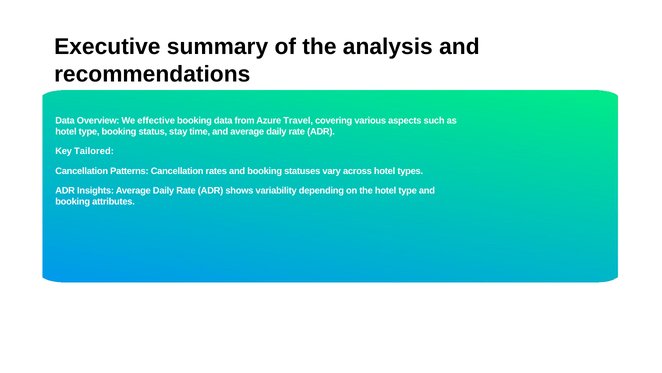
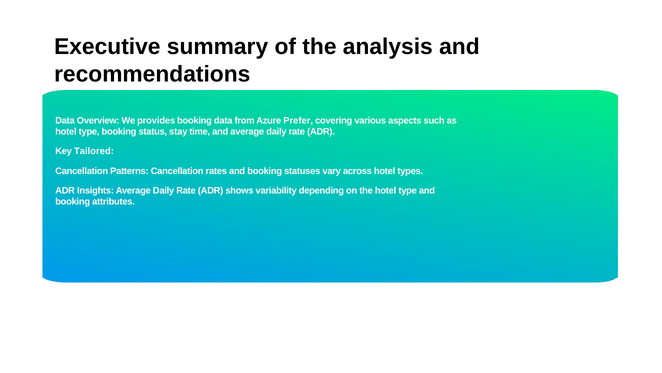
effective: effective -> provides (156, 120)
Travel: Travel -> Prefer (298, 120)
